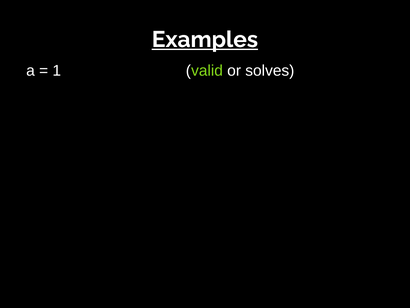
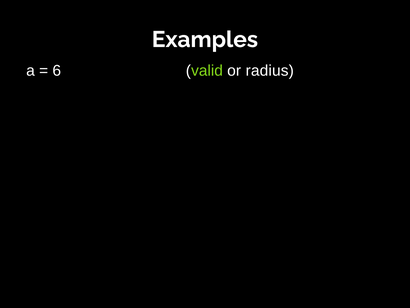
Examples underline: present -> none (205, 39)
1: 1 -> 6 (57, 71)
solves: solves -> radius (270, 71)
